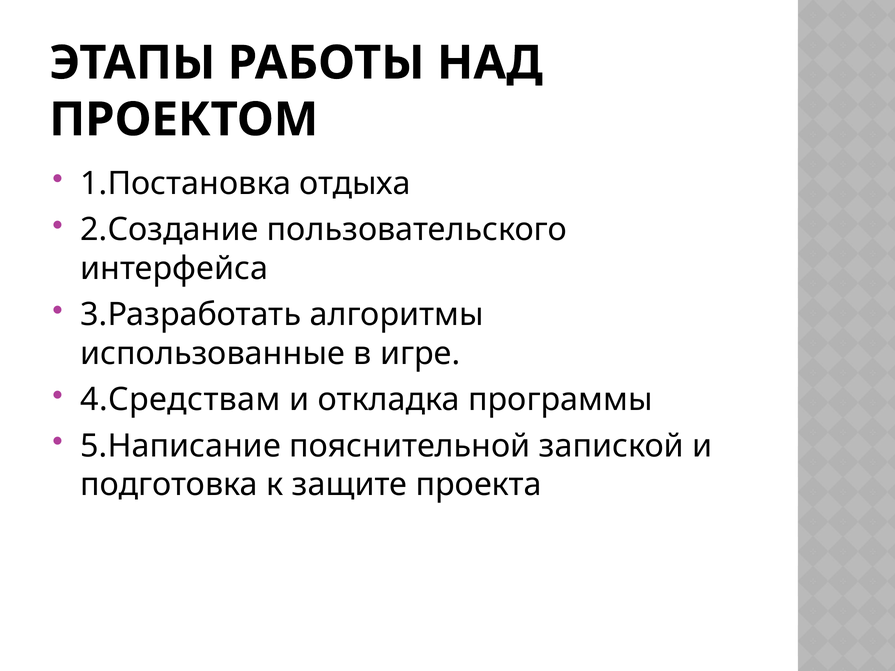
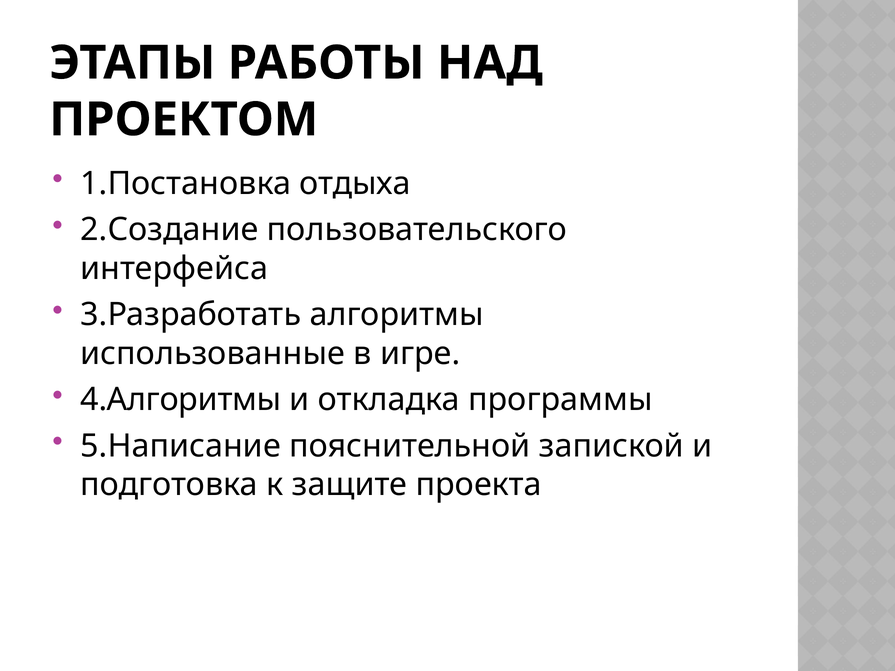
4.Средствам: 4.Средствам -> 4.Алгоритмы (181, 400)
